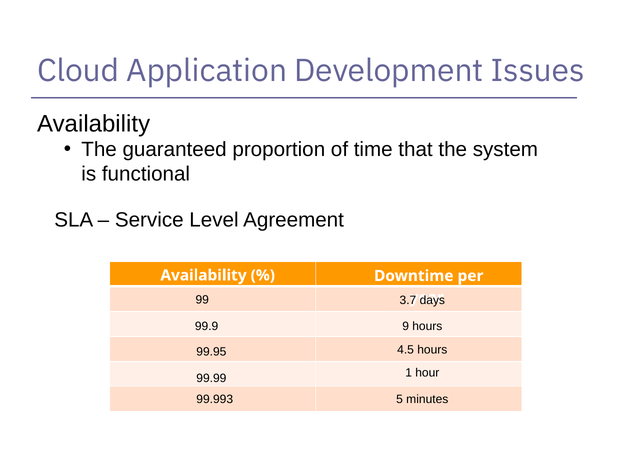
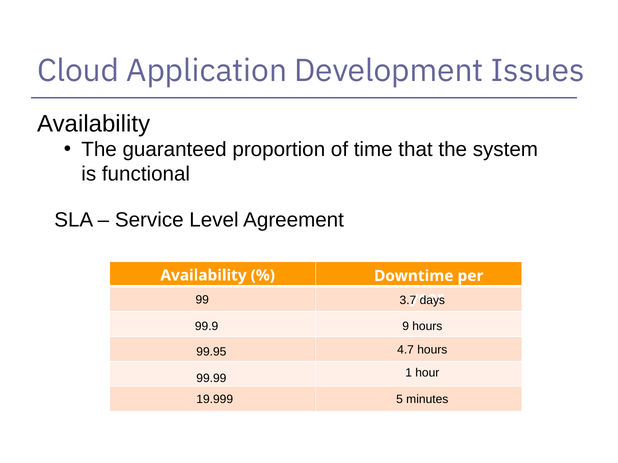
4.5: 4.5 -> 4.7 (406, 350)
99.993: 99.993 -> 19.999 (215, 400)
